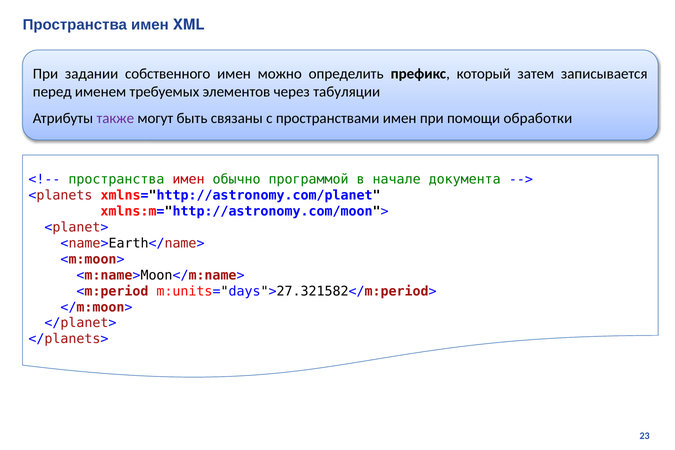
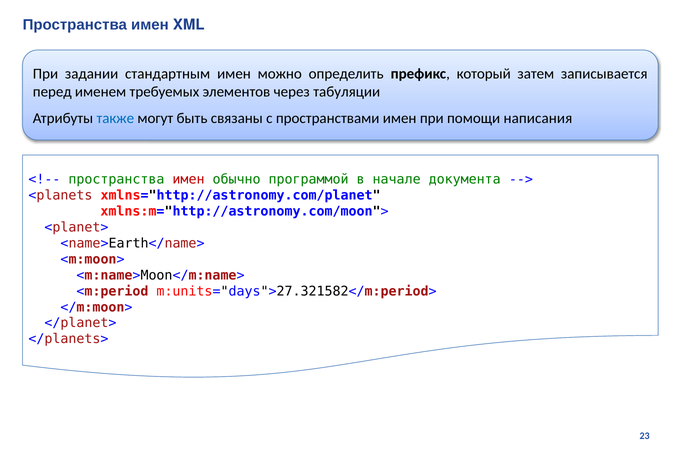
собственного: собственного -> стандартным (168, 74)
также colour: purple -> blue (115, 118)
обработки: обработки -> написания (538, 118)
